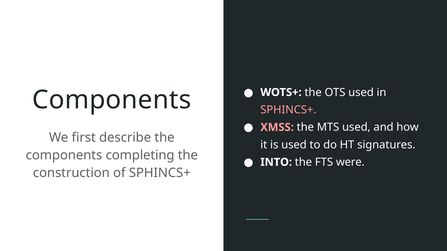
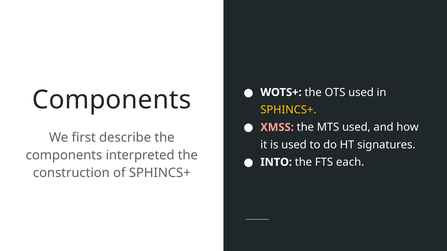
SPHINCS+ colour: pink -> yellow (288, 110)
completing: completing -> interpreted (140, 155)
were: were -> each (350, 162)
